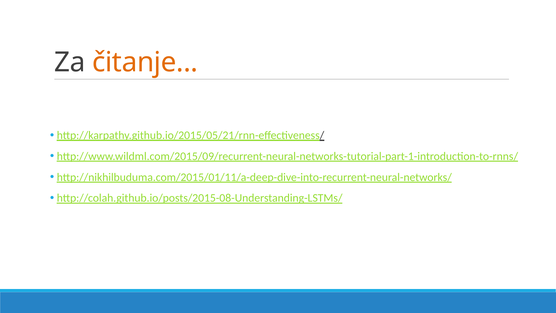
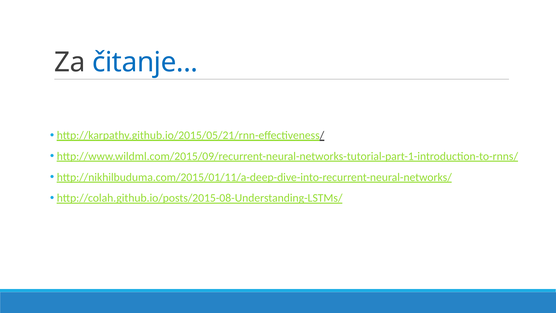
čitanje colour: orange -> blue (145, 62)
